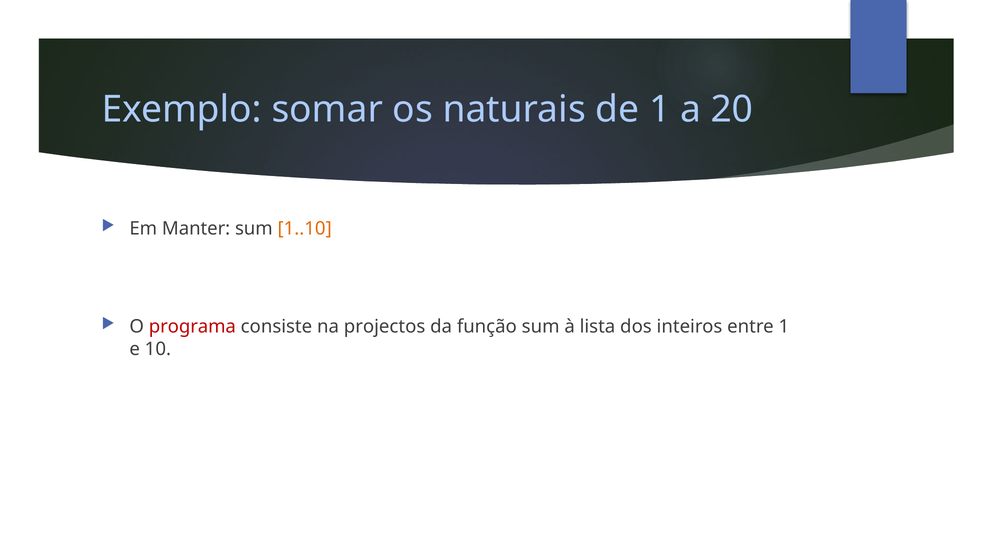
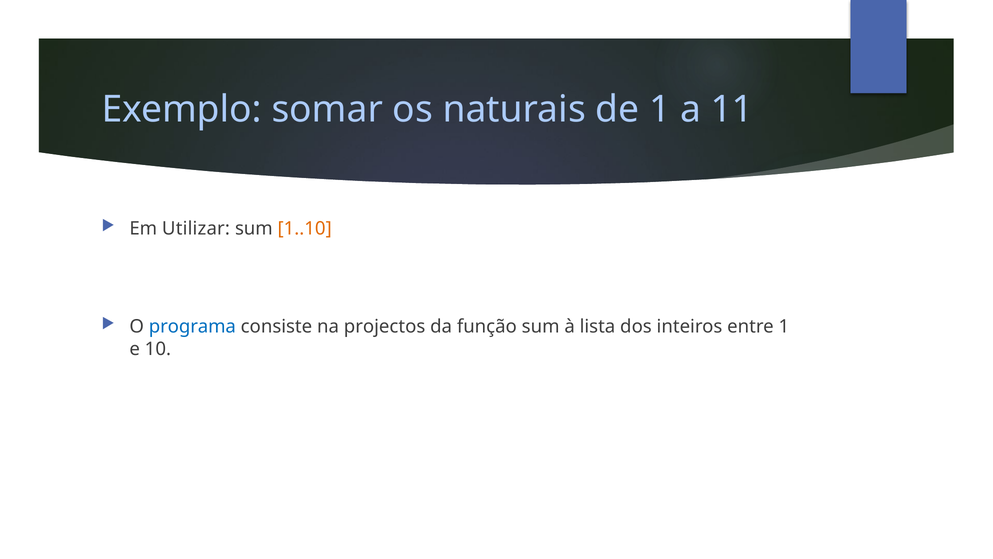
20: 20 -> 11 (732, 109)
Manter: Manter -> Utilizar (196, 228)
programa colour: red -> blue (192, 326)
